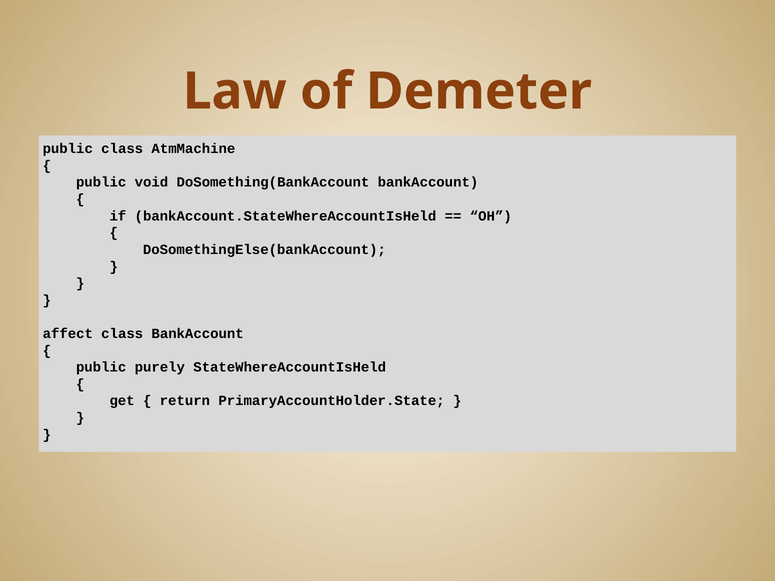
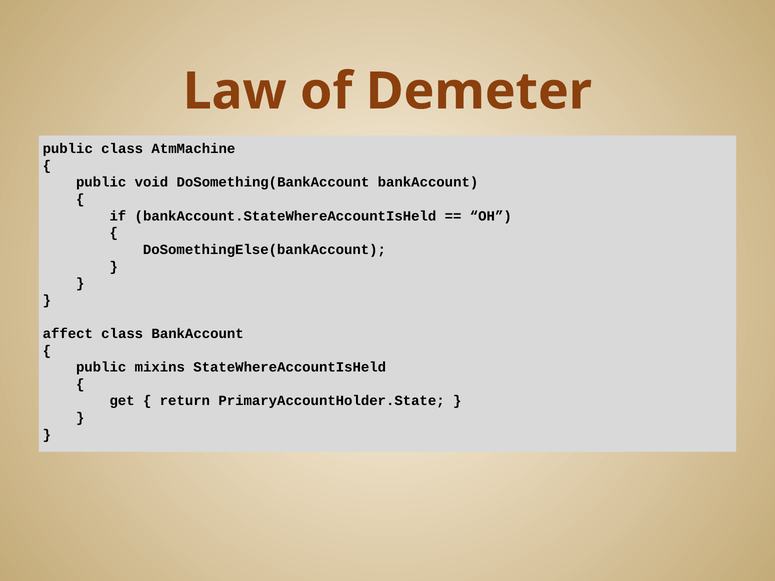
purely: purely -> mixins (160, 367)
